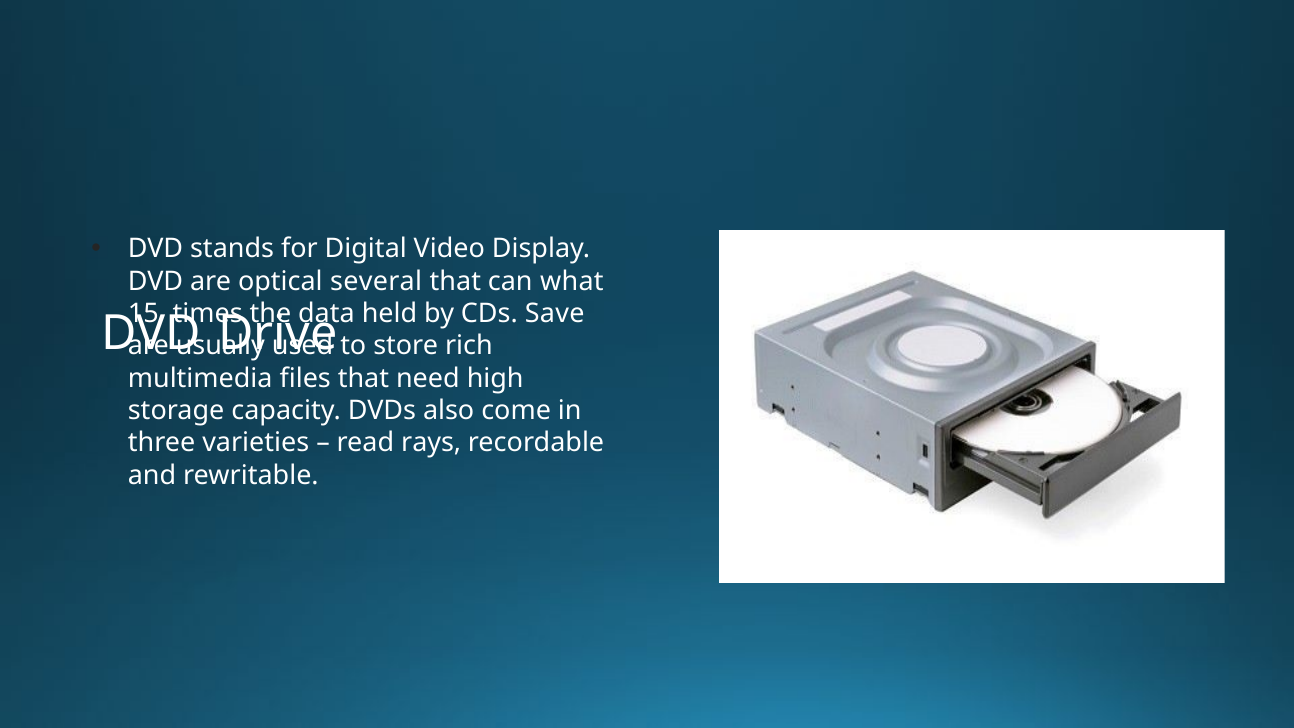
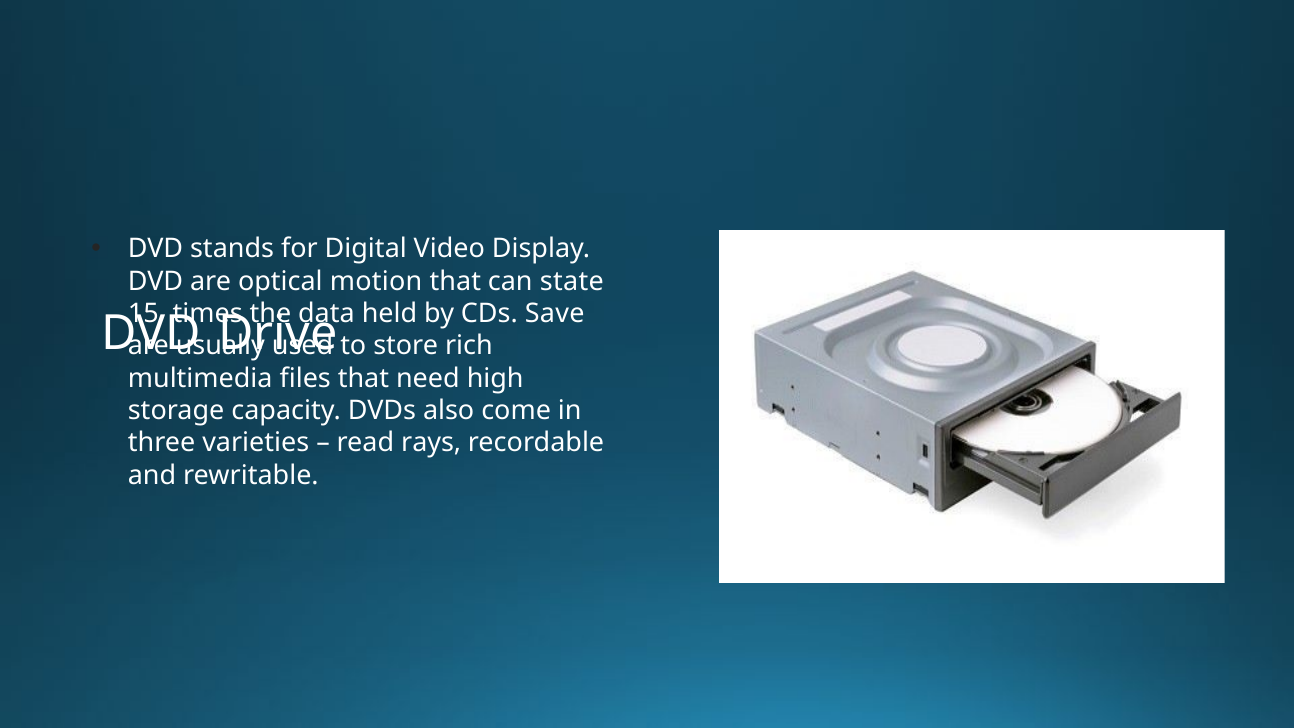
several: several -> motion (376, 281)
what: what -> state (572, 281)
